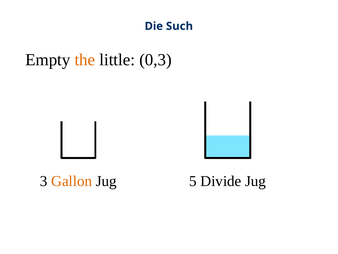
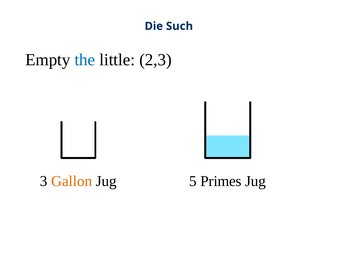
the colour: orange -> blue (85, 60)
0,3: 0,3 -> 2,3 (155, 60)
Divide: Divide -> Primes (221, 181)
